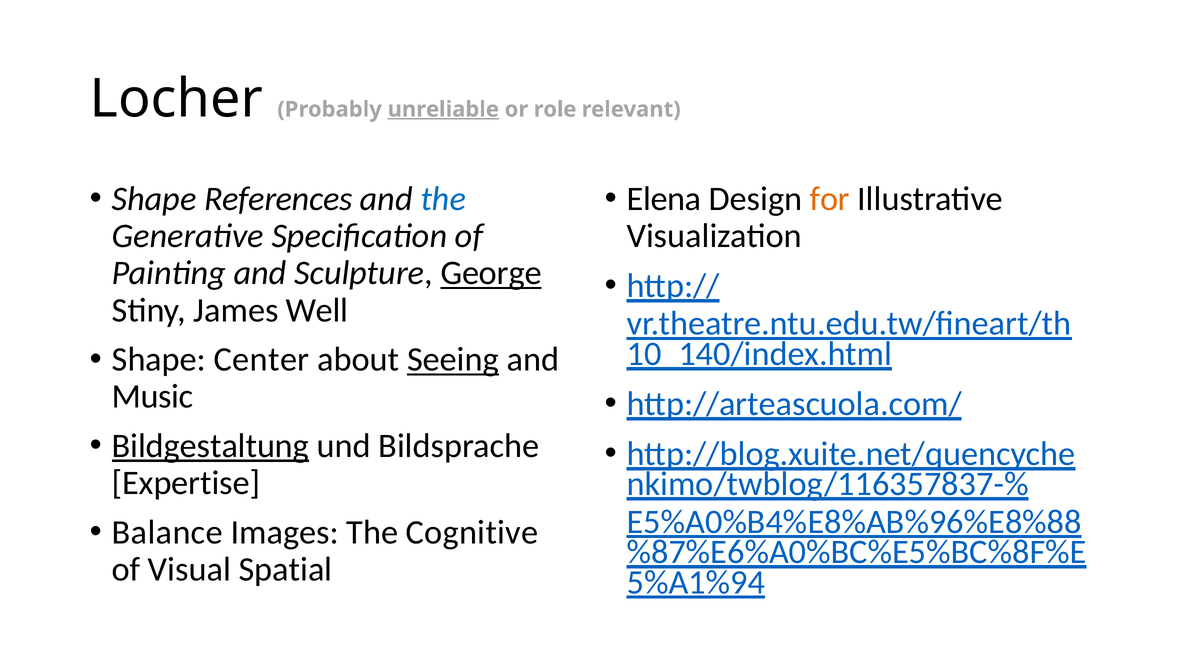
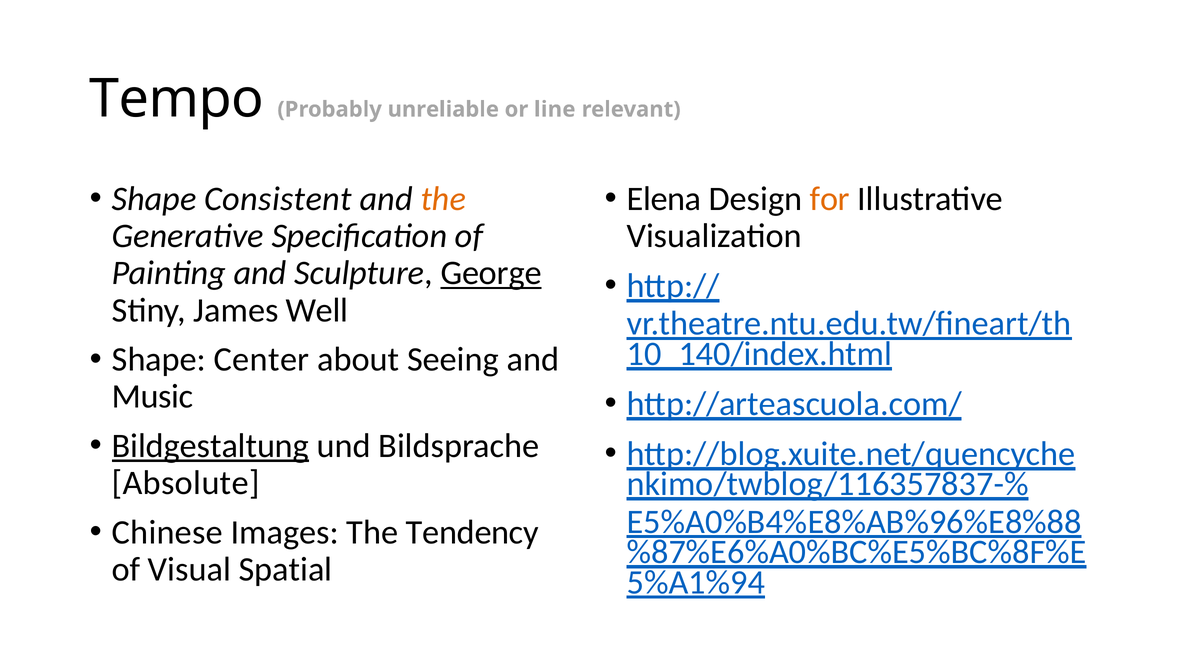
Locher: Locher -> Tempo (177, 99)
unreliable underline: present -> none (443, 109)
role: role -> line (555, 109)
References: References -> Consistent (278, 199)
the colour: blue -> orange (443, 199)
Seeing underline: present -> none (453, 360)
Expertise: Expertise -> Absolute (186, 483)
Balance: Balance -> Chinese (167, 532)
Cognitive: Cognitive -> Tendency (472, 532)
